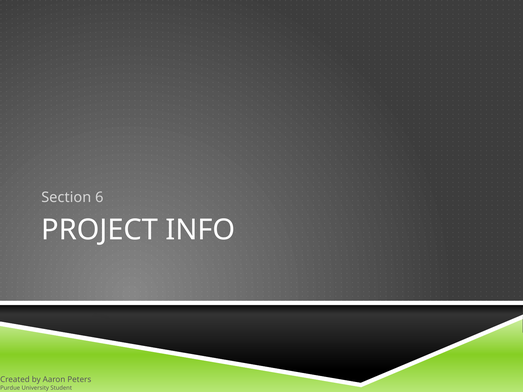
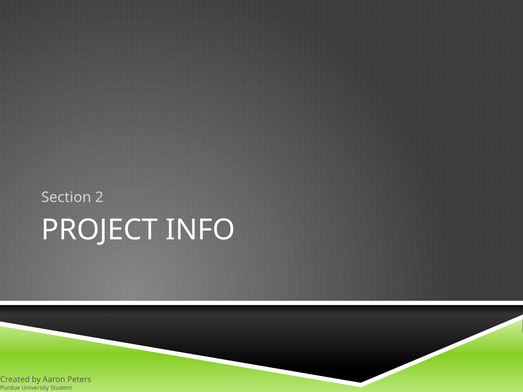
6: 6 -> 2 (99, 198)
